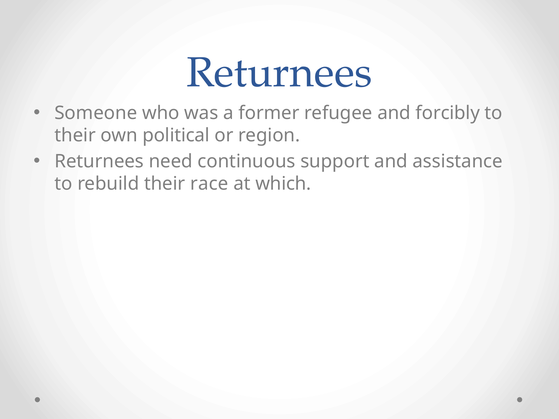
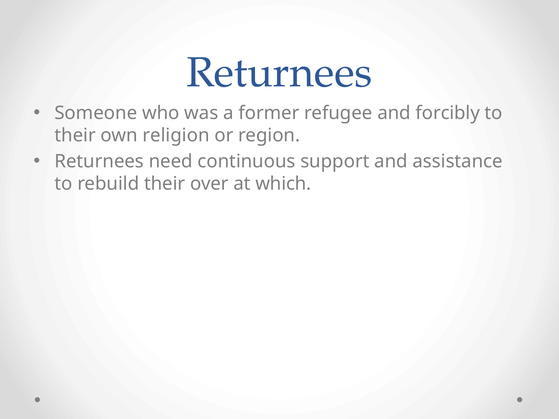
political: political -> religion (176, 135)
race: race -> over (209, 184)
